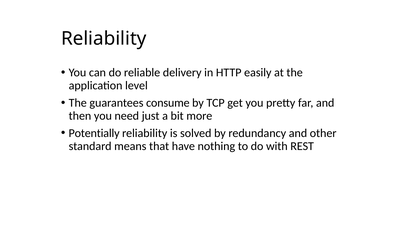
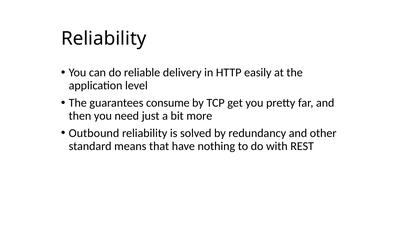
Potentially: Potentially -> Outbound (94, 133)
